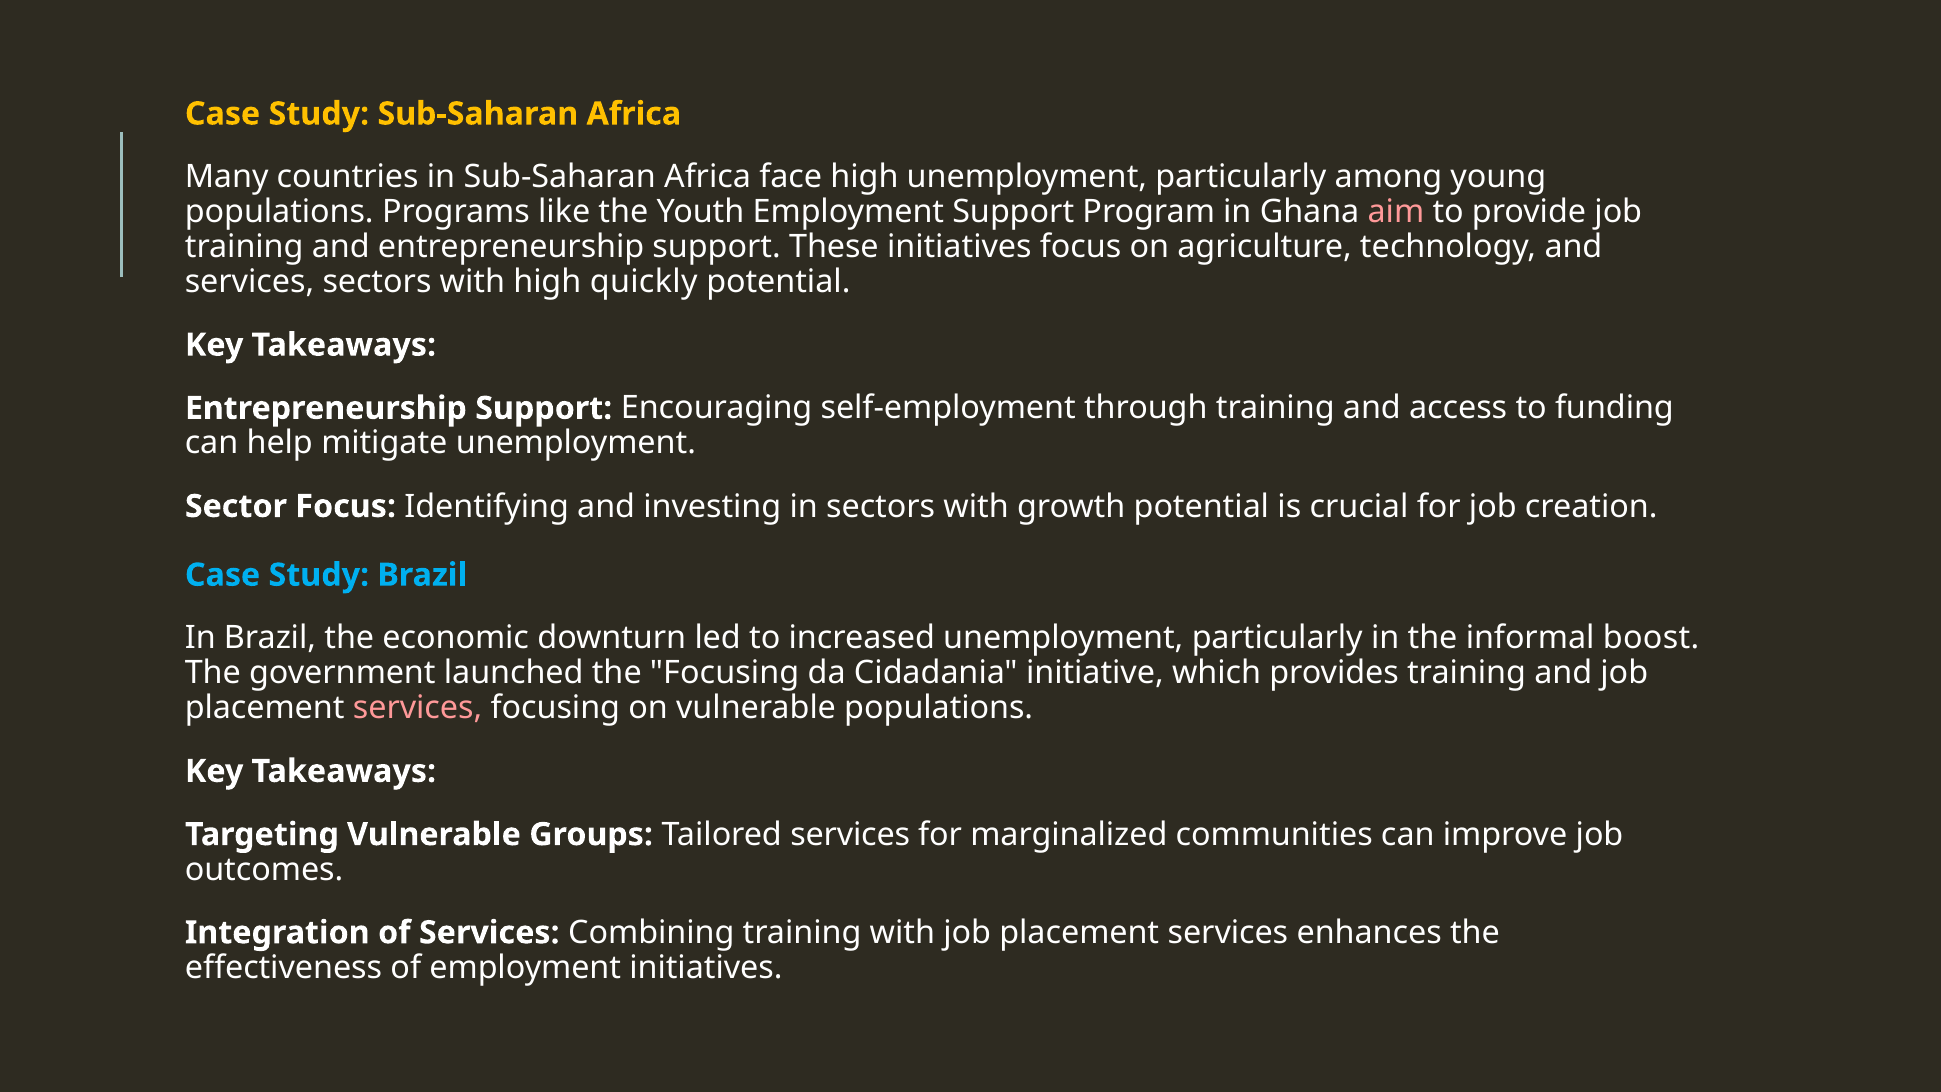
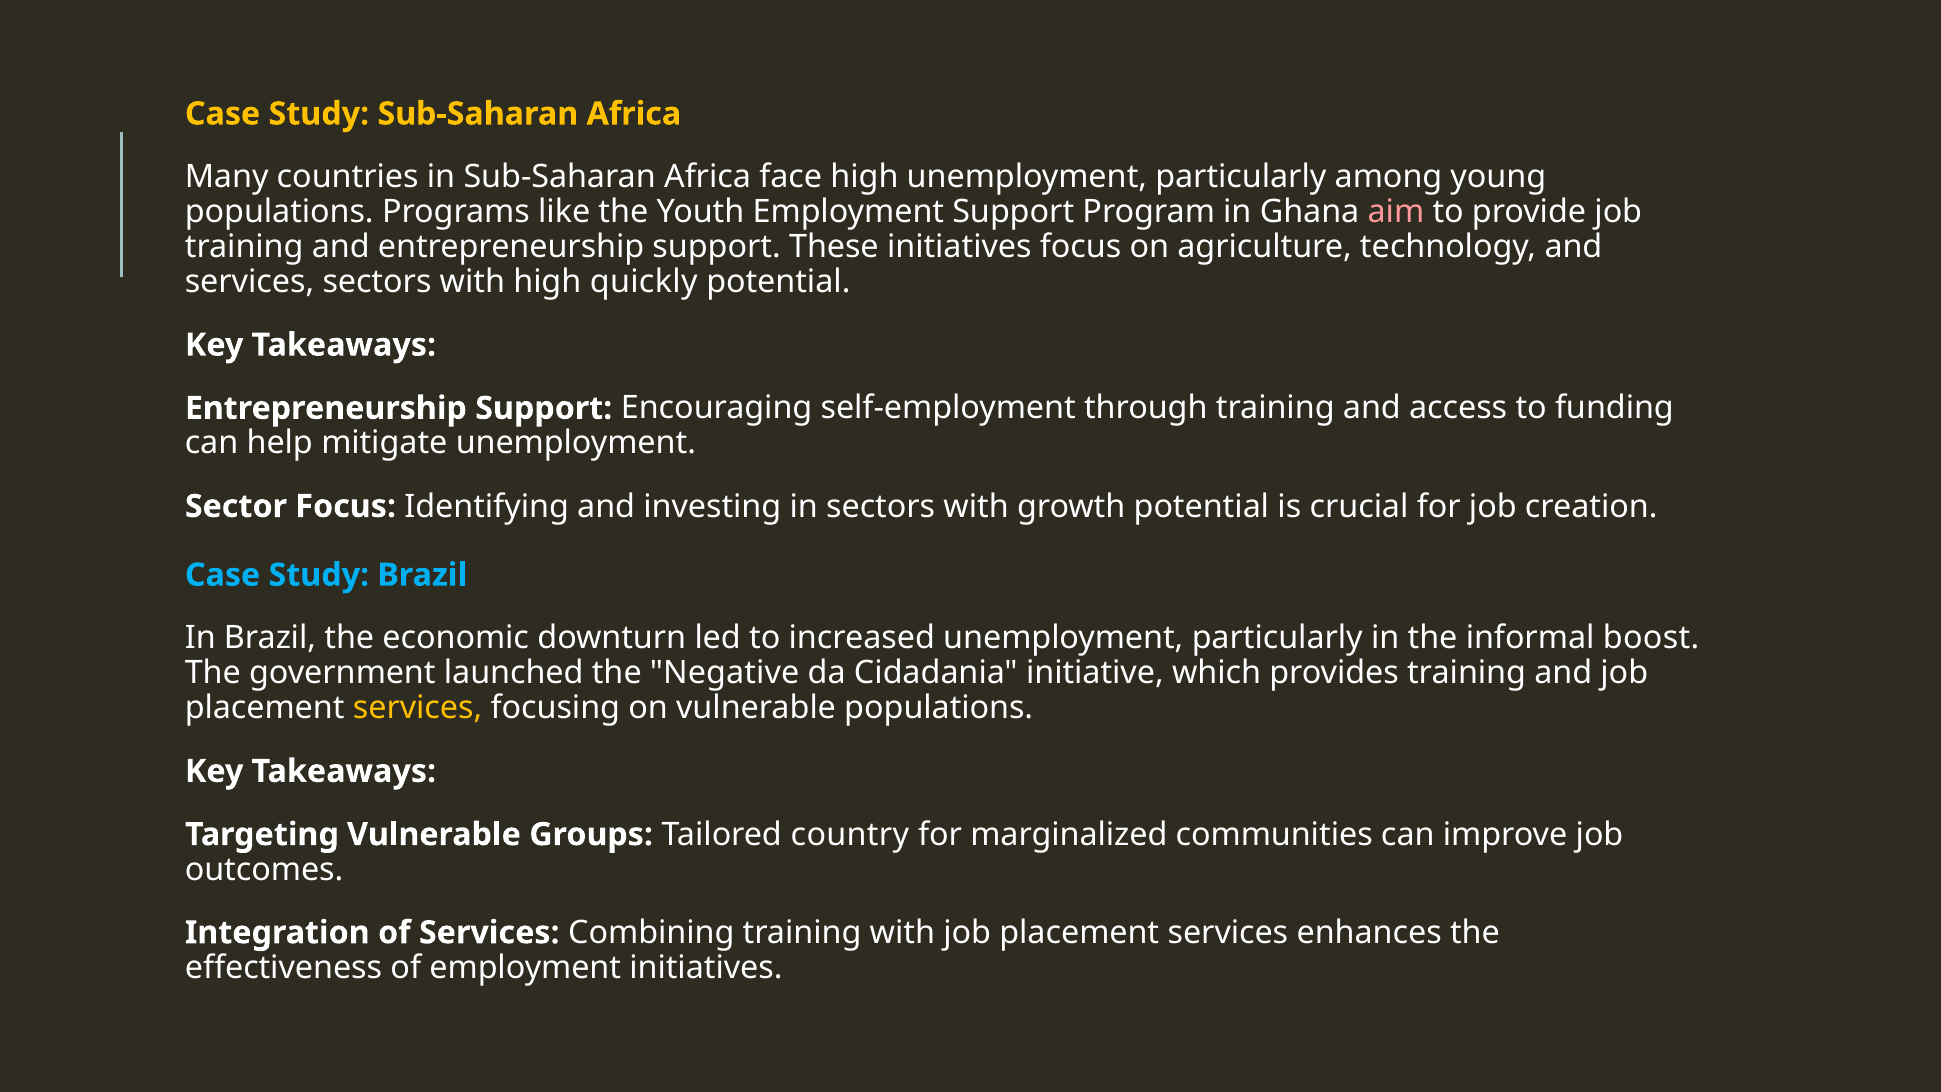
the Focusing: Focusing -> Negative (725, 673)
services colour: pink -> yellow (418, 708)
Tailored services: services -> country (850, 834)
